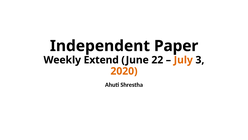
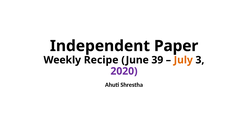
Extend: Extend -> Recipe (101, 60)
22: 22 -> 39 (157, 60)
2020 colour: orange -> purple (124, 71)
